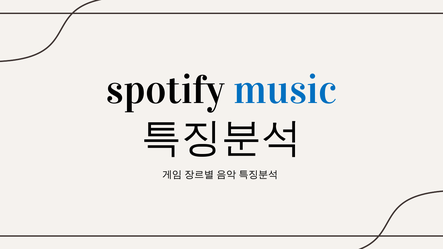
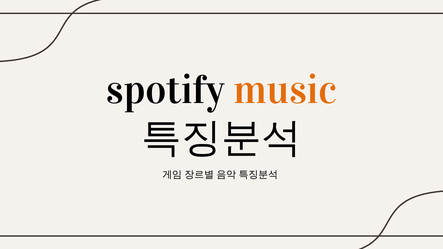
music colour: blue -> orange (285, 90)
